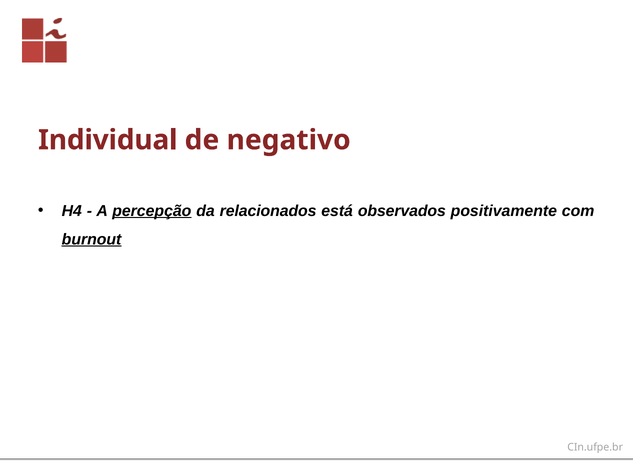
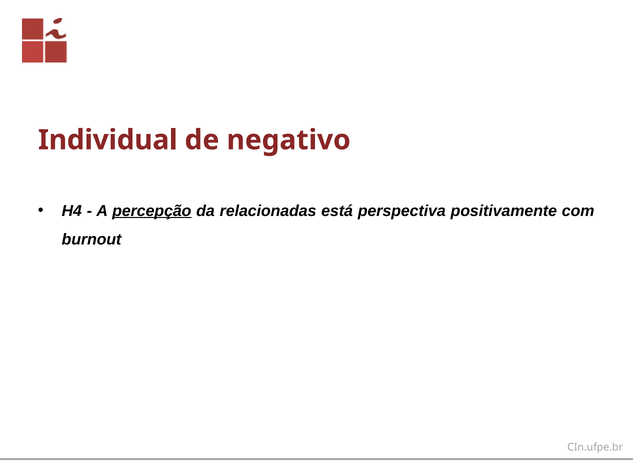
relacionados: relacionados -> relacionadas (268, 211)
observados: observados -> perspectiva (402, 211)
burnout underline: present -> none (92, 239)
